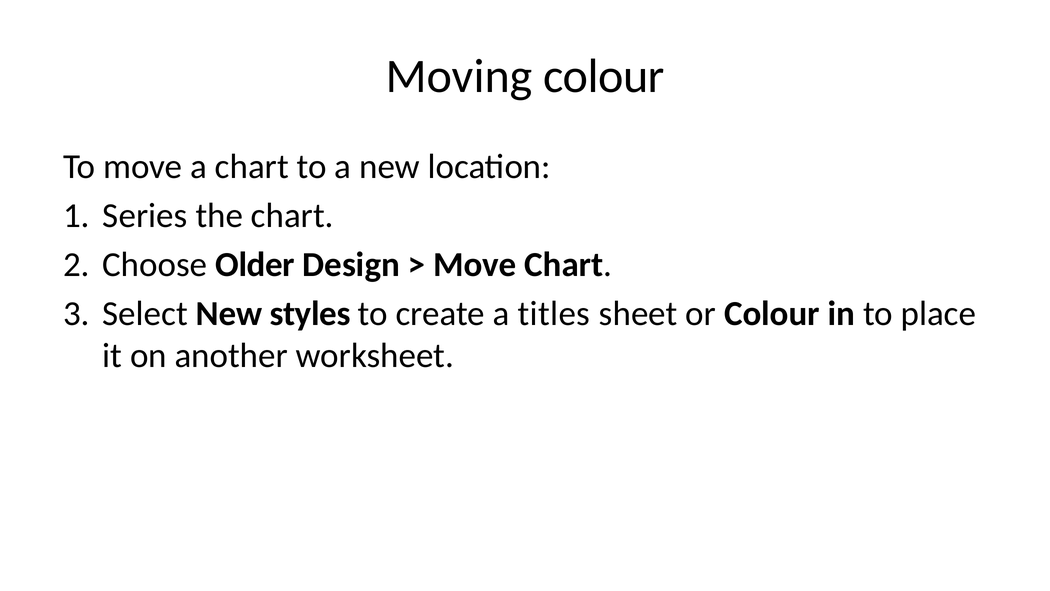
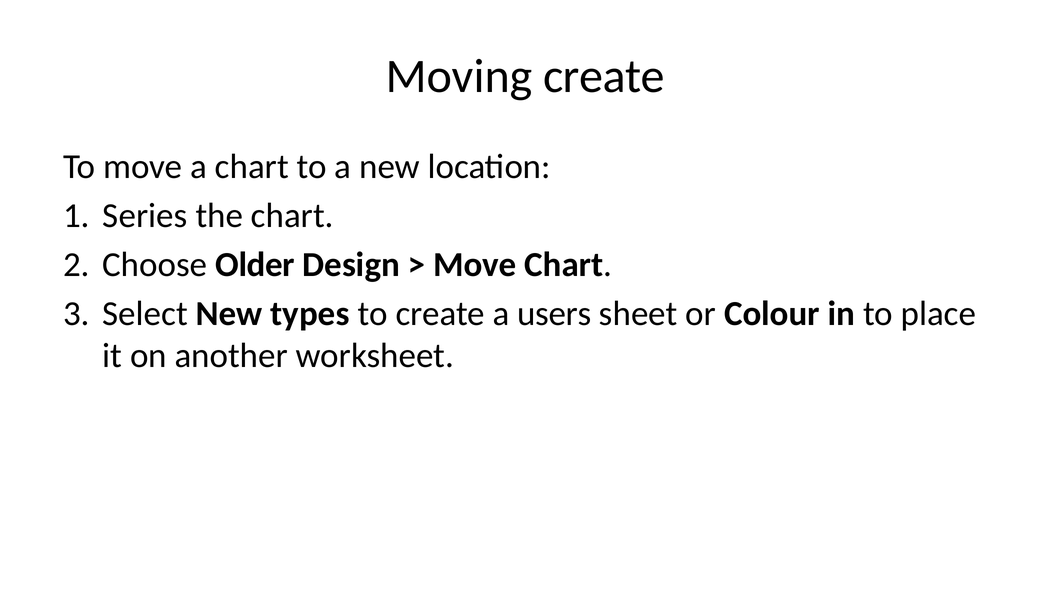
Moving colour: colour -> create (604, 76)
styles: styles -> types (310, 313)
titles: titles -> users (554, 313)
